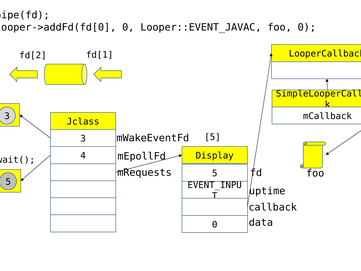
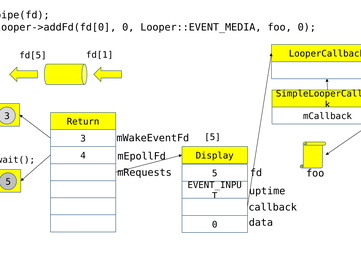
Looper::EVENT_JAVAC: Looper::EVENT_JAVAC -> Looper::EVENT_MEDIA (201, 27)
fd[2: fd[2 -> fd[5 (33, 55)
Jclass: Jclass -> Return (83, 121)
